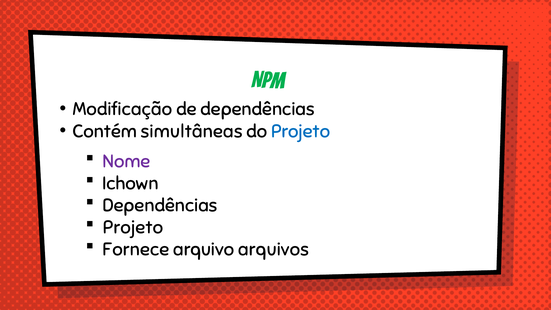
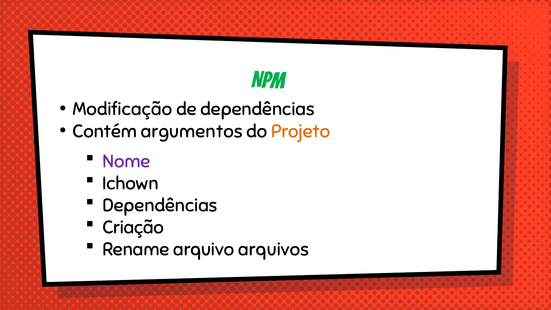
simultâneas: simultâneas -> argumentos (192, 131)
Projeto colour: blue -> orange (301, 131)
Projeto: Projeto -> Criação (133, 227)
Fornece: Fornece -> Rename (136, 249)
